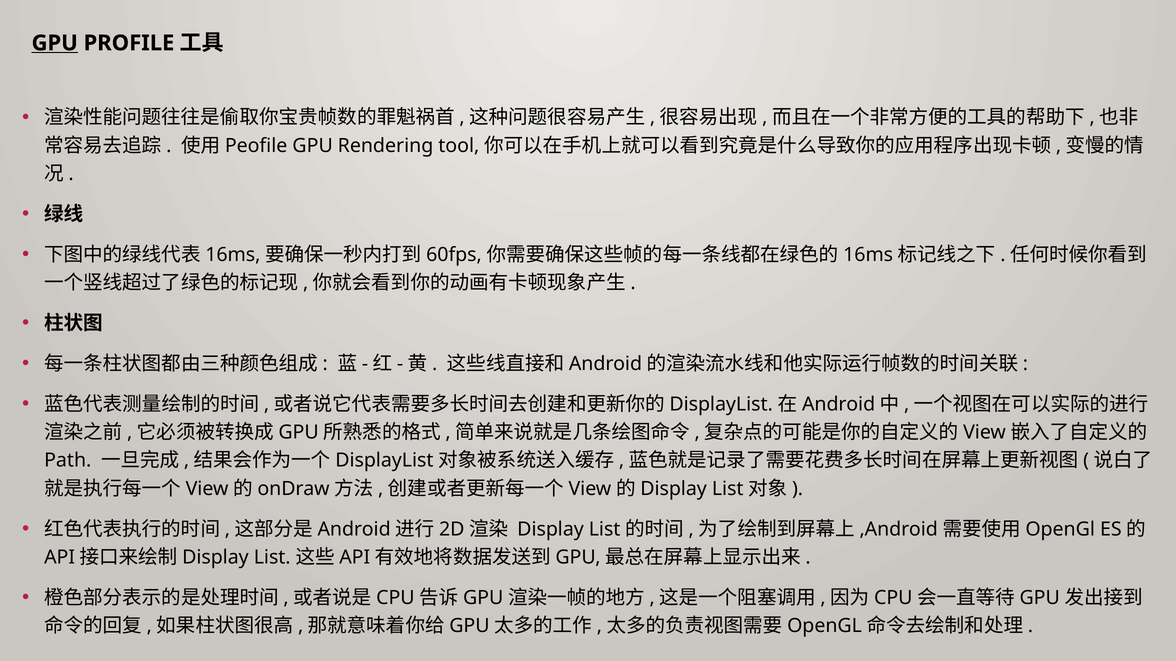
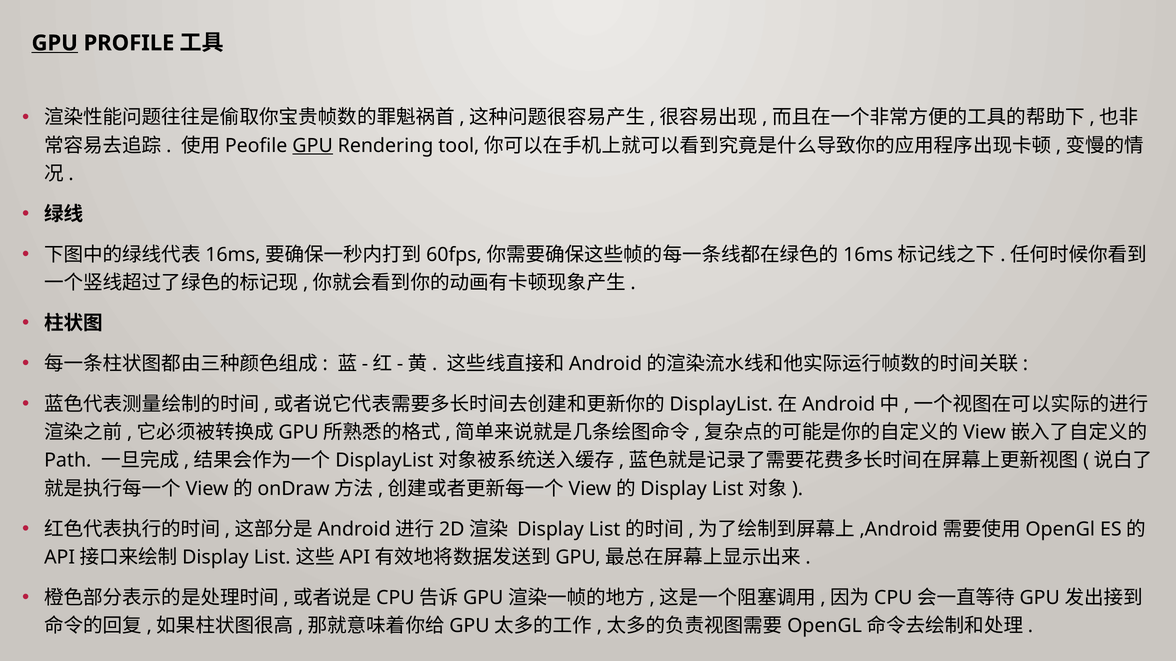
GPU underline: none -> present (313, 146)
